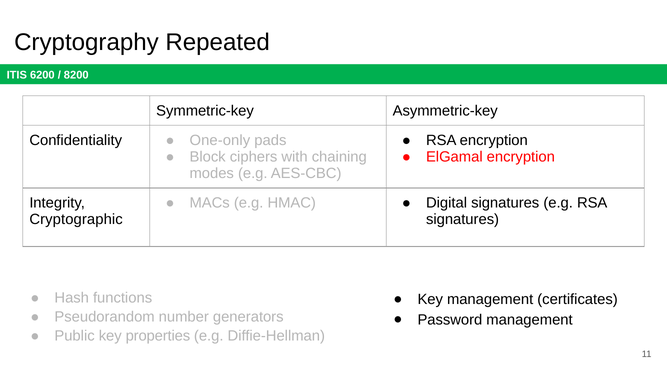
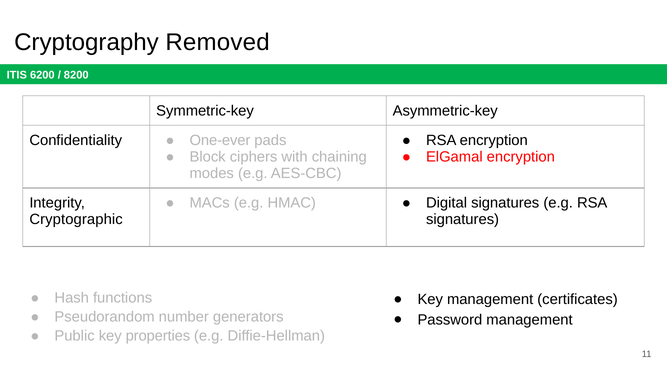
Repeated: Repeated -> Removed (218, 43)
One-only: One-only -> One-ever (220, 140)
